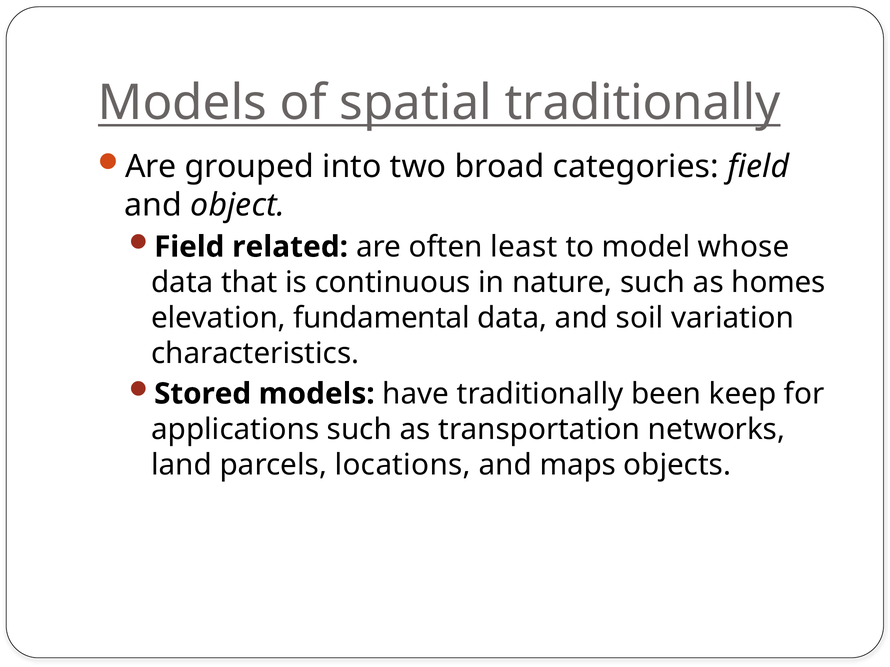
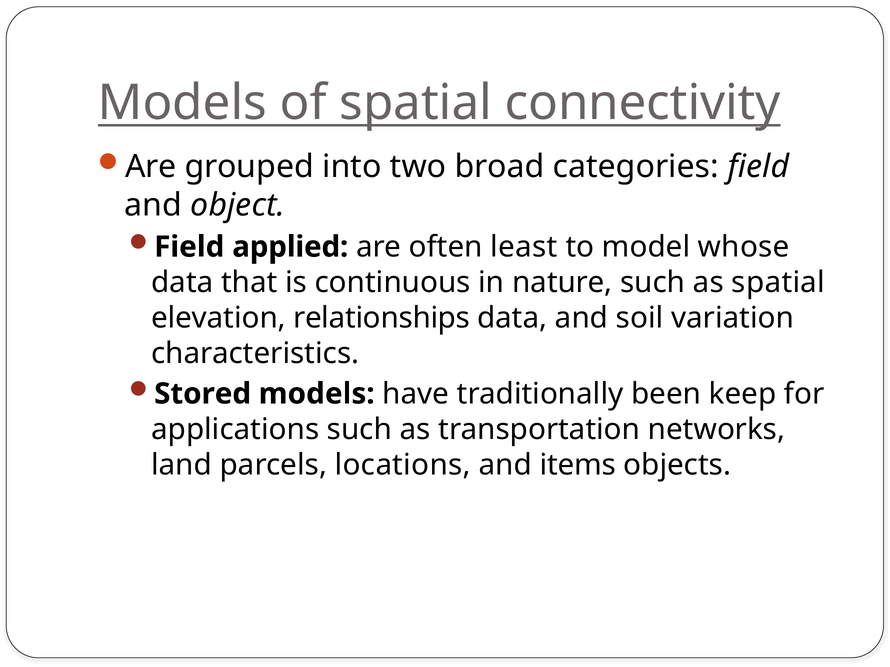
spatial traditionally: traditionally -> connectivity (643, 103)
related: related -> applied (290, 247)
as homes: homes -> spatial (778, 283)
fundamental: fundamental -> relationships (382, 318)
maps: maps -> items (578, 465)
